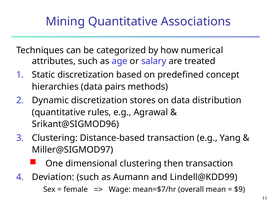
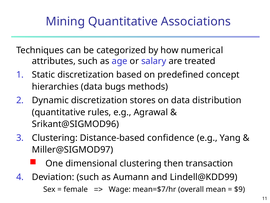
pairs: pairs -> bugs (115, 86)
Distance-based transaction: transaction -> confidence (171, 138)
